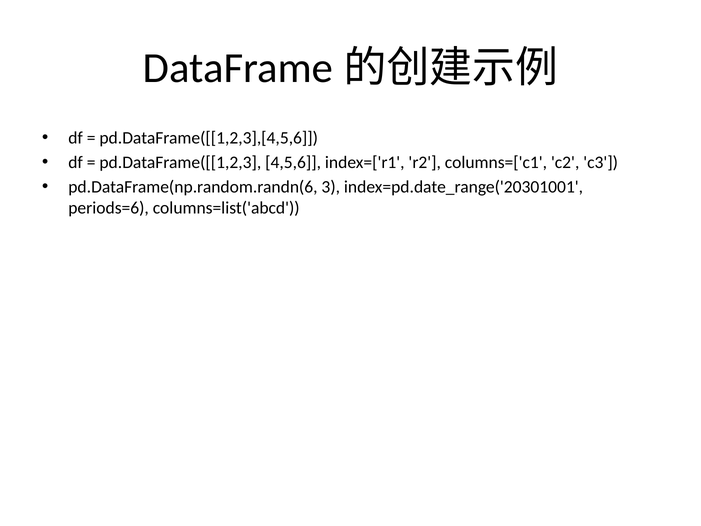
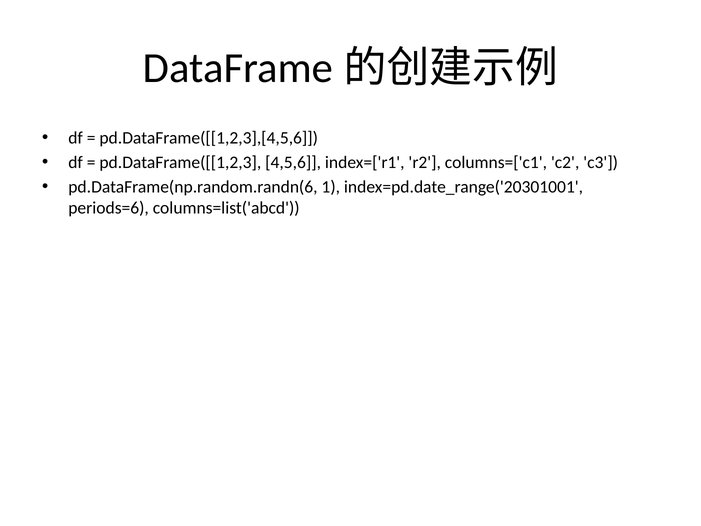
3: 3 -> 1 (331, 187)
